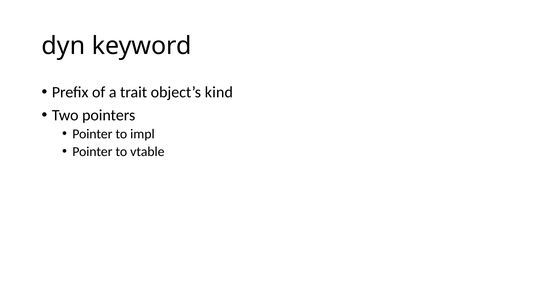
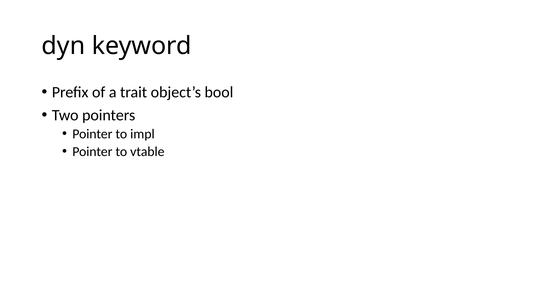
kind: kind -> bool (219, 92)
